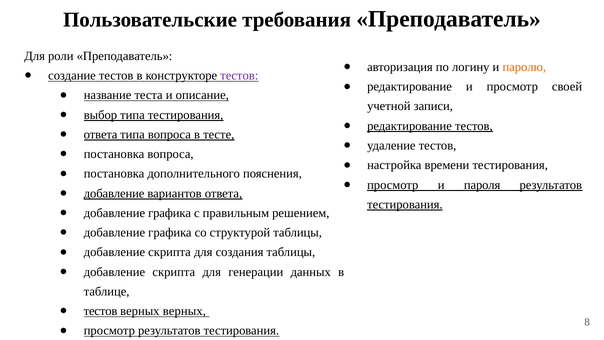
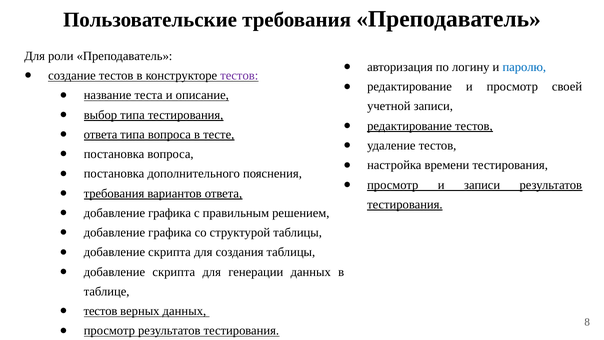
паролю colour: orange -> blue (524, 67)
и пароля: пароля -> записи (482, 185)
добавление: добавление -> требования (114, 193)
верных верных: верных -> данных (184, 311)
